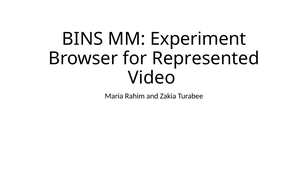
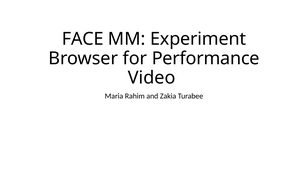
BINS: BINS -> FACE (83, 39)
Represented: Represented -> Performance (206, 59)
